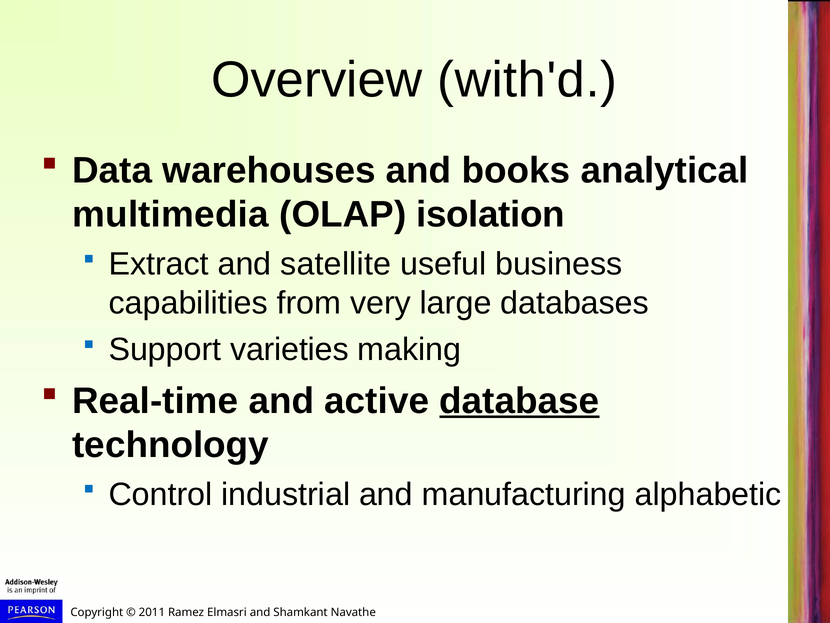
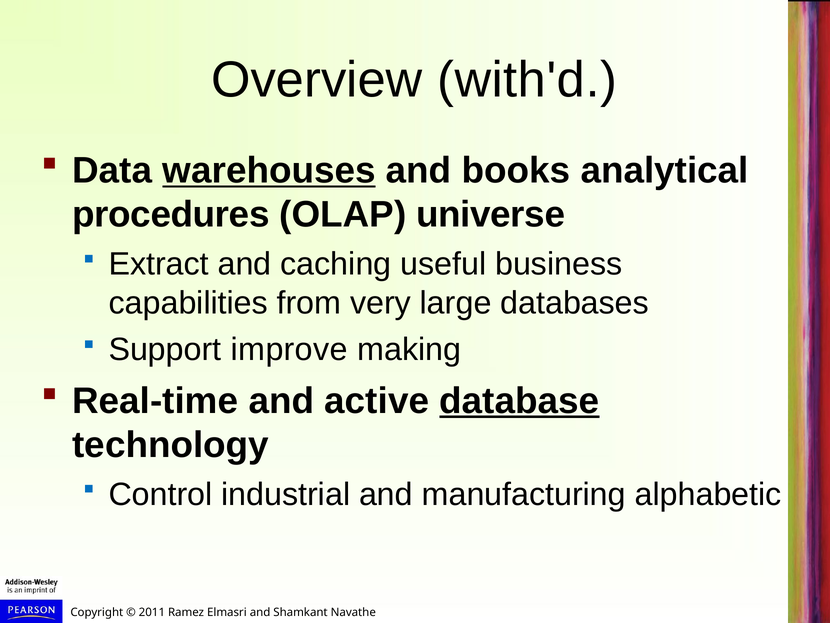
warehouses underline: none -> present (269, 170)
multimedia: multimedia -> procedures (171, 215)
isolation: isolation -> universe (491, 215)
satellite: satellite -> caching (336, 264)
varieties: varieties -> improve (289, 349)
